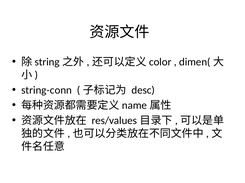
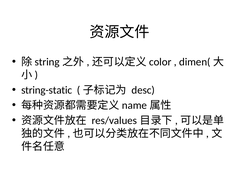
string-conn: string-conn -> string-static (47, 90)
